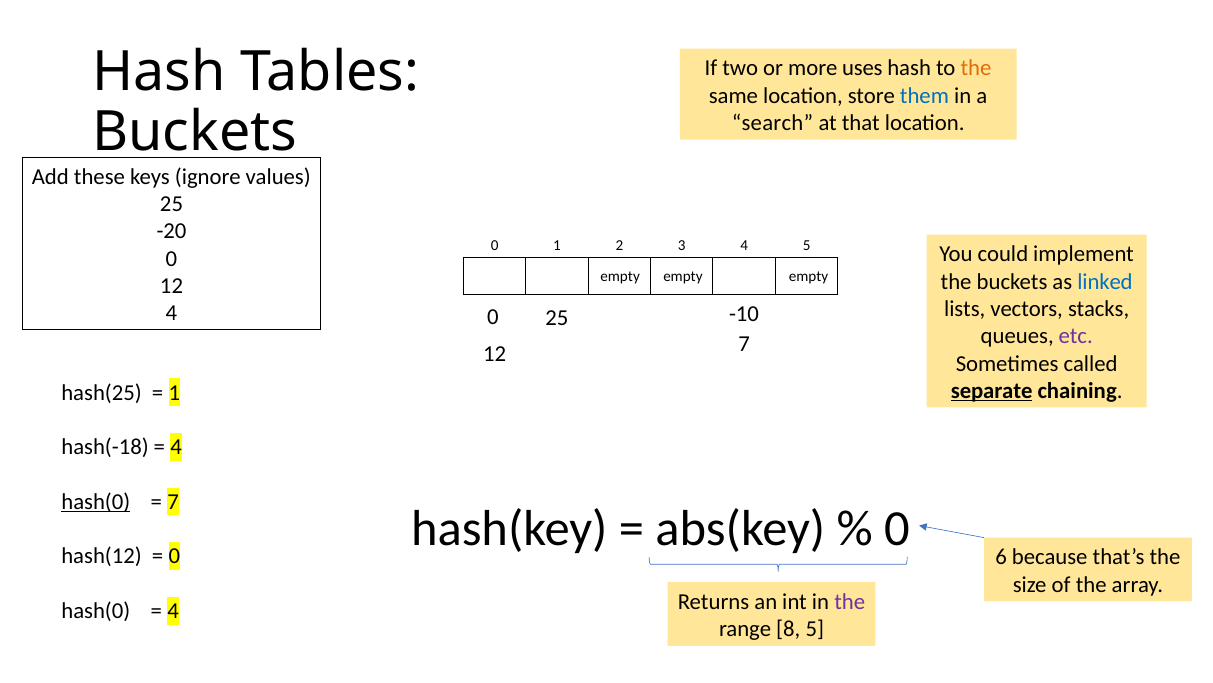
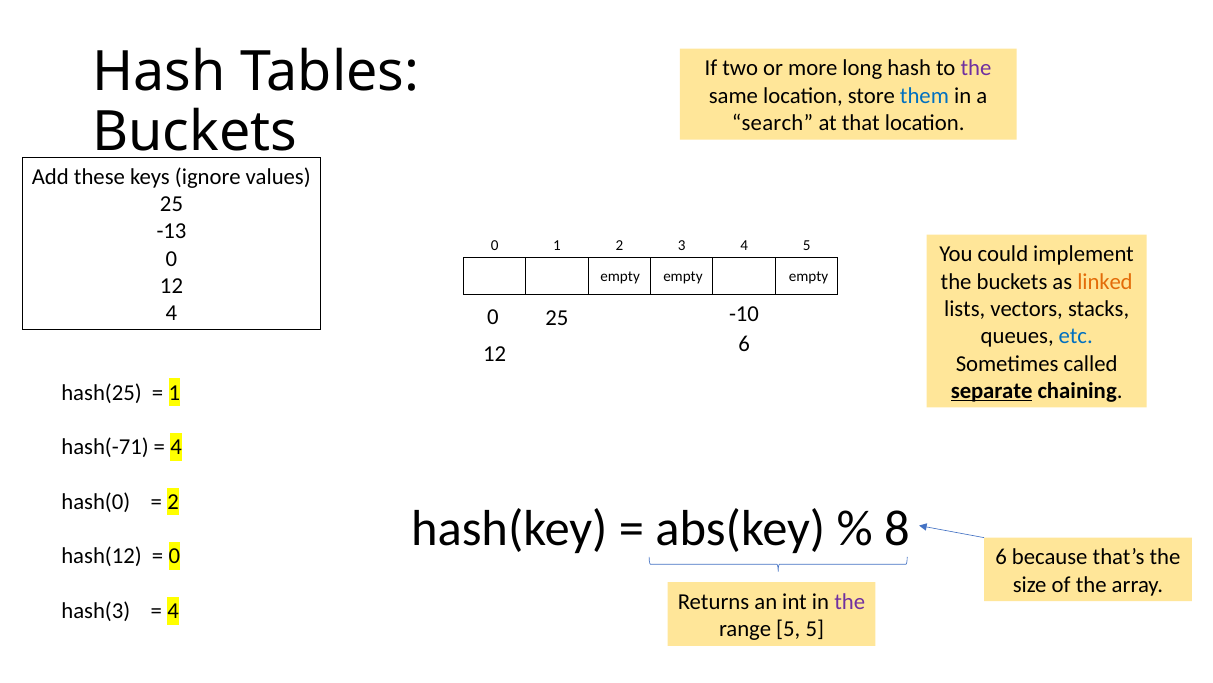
uses: uses -> long (862, 68)
the colour: orange -> purple (976, 68)
-20: -20 -> -13 (172, 231)
linked colour: blue -> orange (1105, 281)
etc colour: purple -> blue (1076, 336)
12 7: 7 -> 6 (744, 344)
hash(-18: hash(-18 -> hash(-71 (105, 447)
hash(0 underline: present -> none (96, 501)
7: 7 -> 2 (173, 501)
0: 0 -> 8 (897, 529)
hash(0: hash(0 -> hash(3 (96, 610)
range 8: 8 -> 5 (788, 629)
